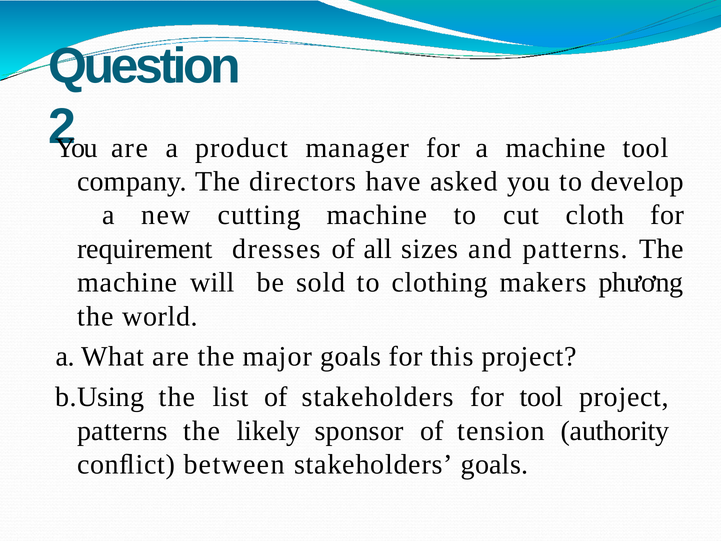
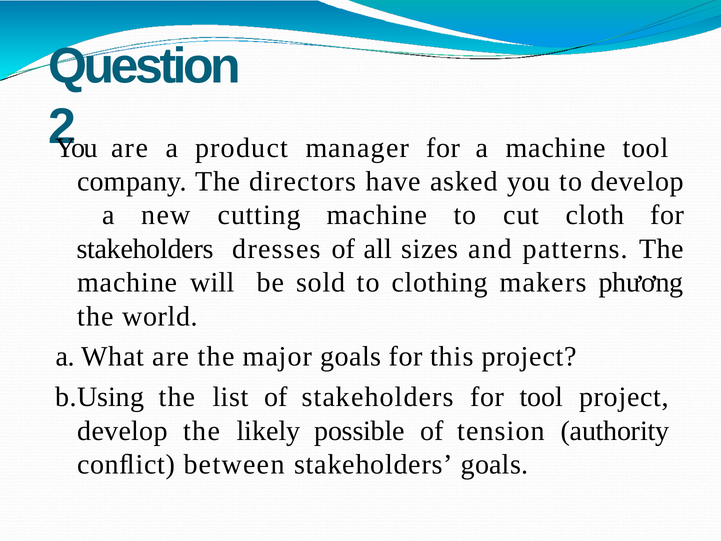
requirement: requirement -> stakeholders (145, 249)
patterns: patterns -> develop (122, 431)
sponsor: sponsor -> possible (359, 431)
